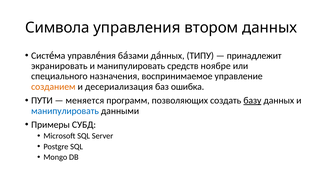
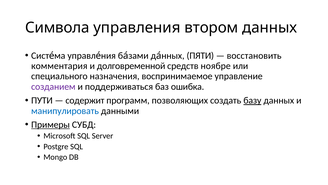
ТИПУ: ТИПУ -> ПЯТИ (200, 55)
принадлежит: принадлежит -> восстановить (254, 55)
экранировать: экранировать -> комментария (59, 66)
манипулировать: манипулировать -> долговременной (131, 66)
созданием colour: orange -> purple (53, 86)
десериализация: десериализация -> поддерживаться (119, 86)
меняется: меняется -> содержит (85, 100)
Примеры underline: none -> present (51, 124)
